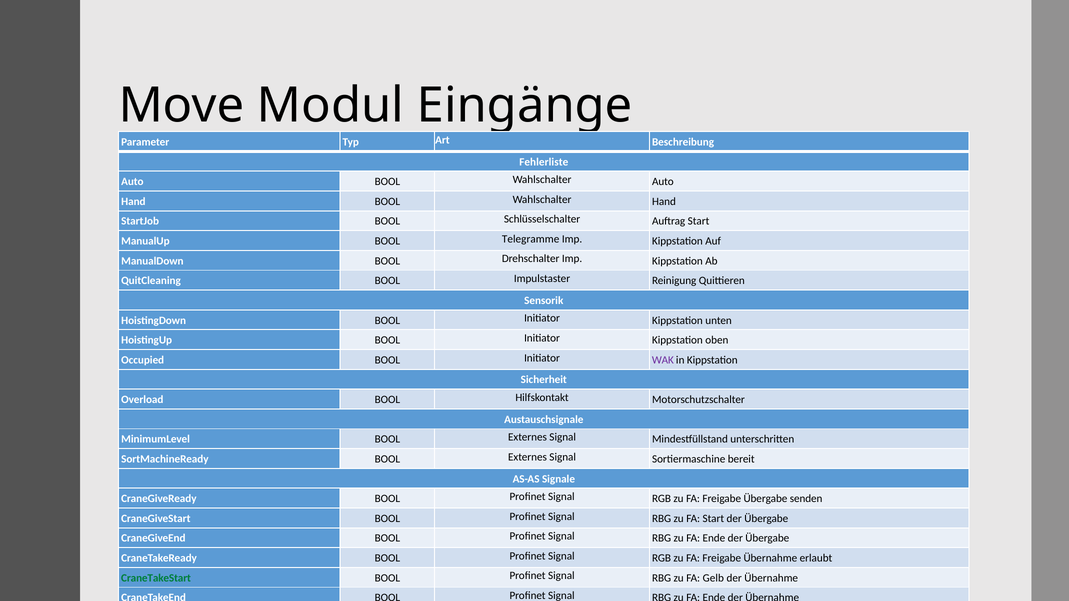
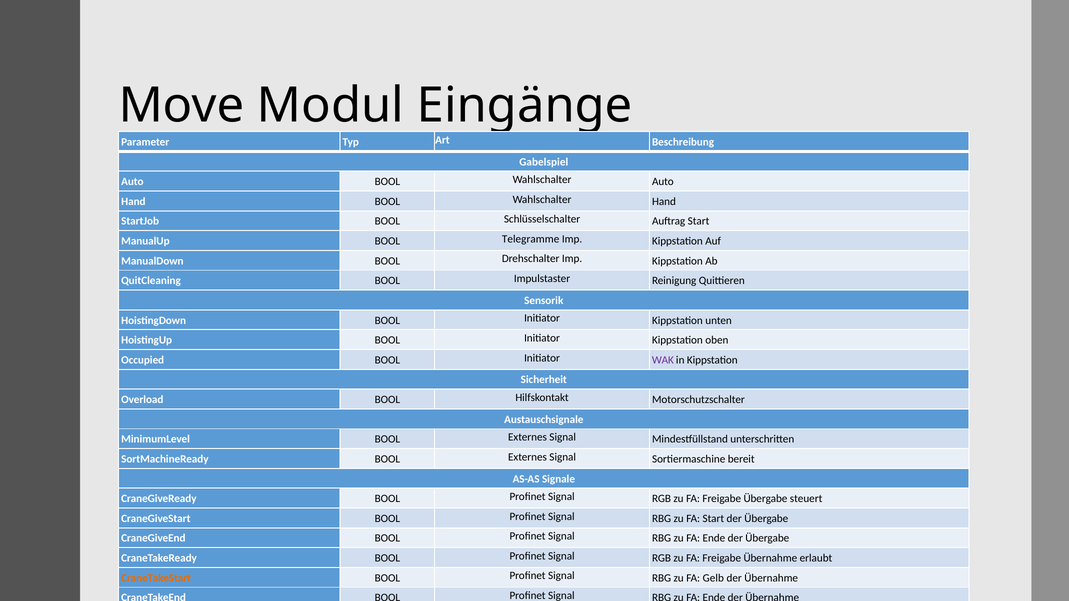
Fehlerliste: Fehlerliste -> Gabelspiel (544, 162)
senden: senden -> steuert (806, 499)
CraneTakeStart colour: green -> orange (156, 578)
